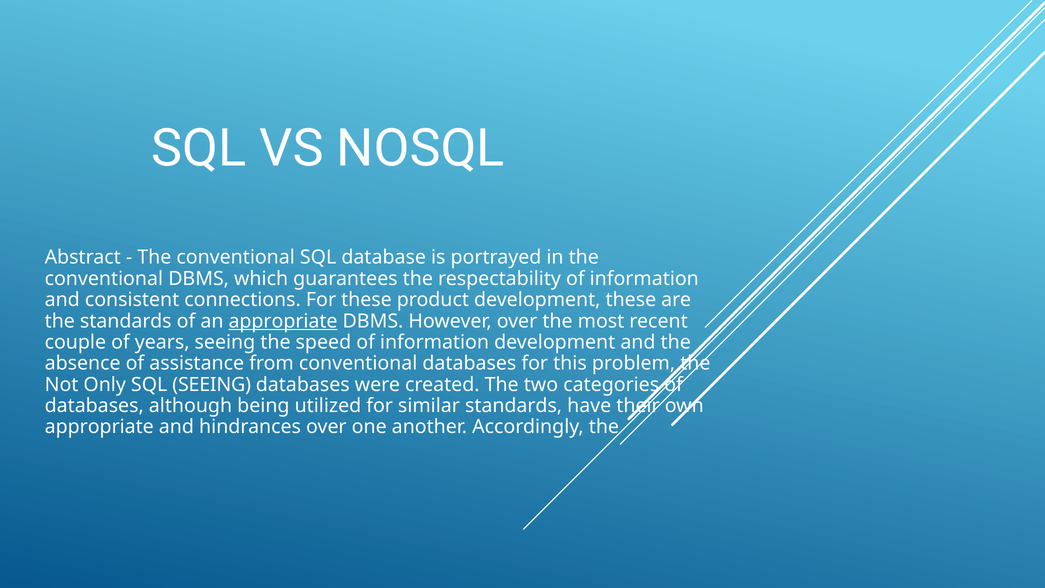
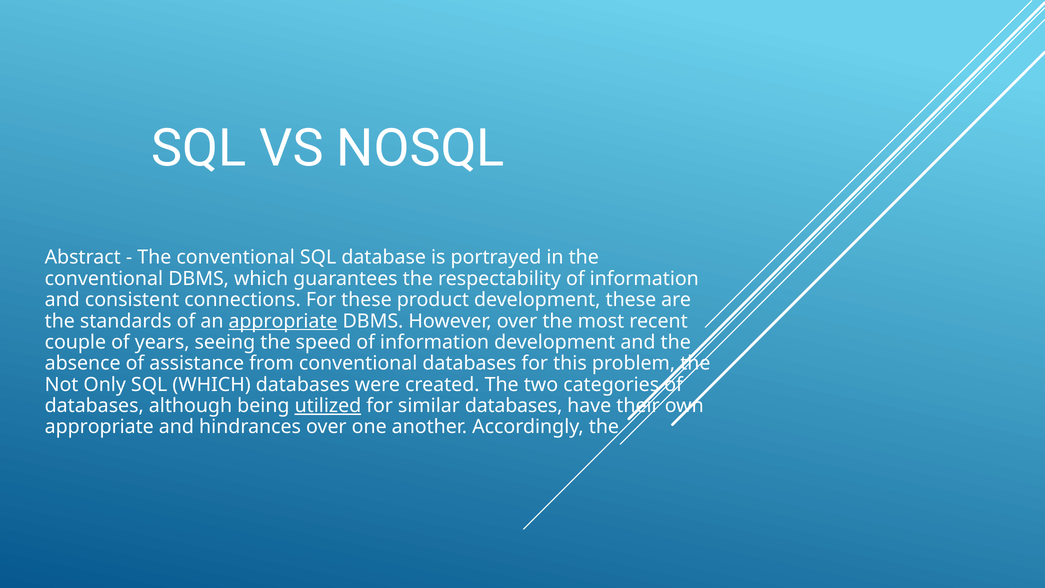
SQL SEEING: SEEING -> WHICH (212, 384)
utilized underline: none -> present (328, 406)
similar standards: standards -> databases (514, 406)
